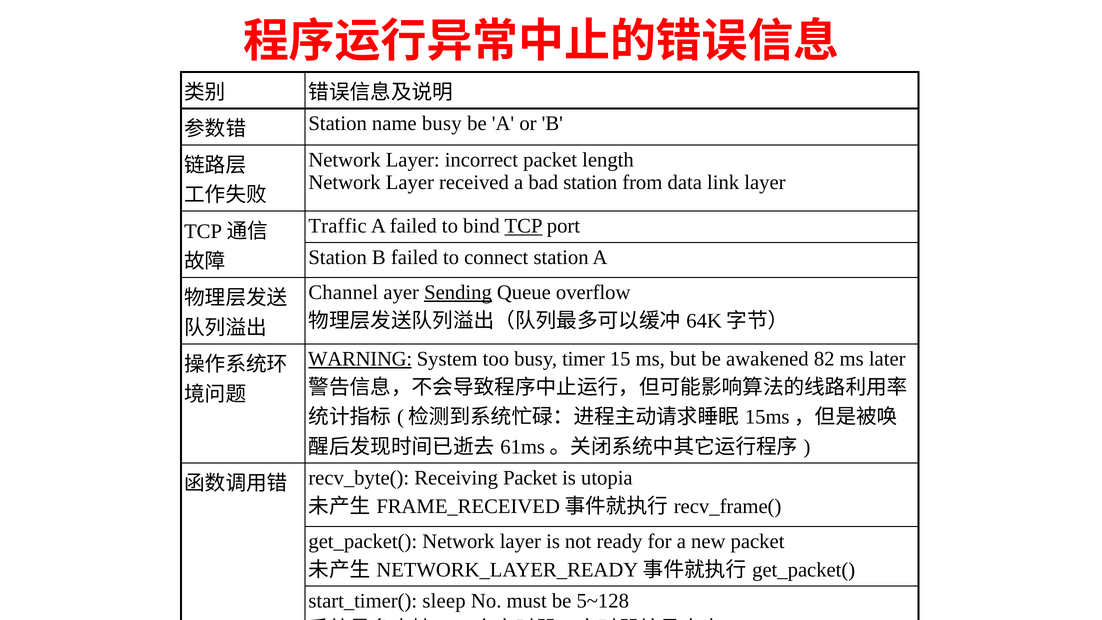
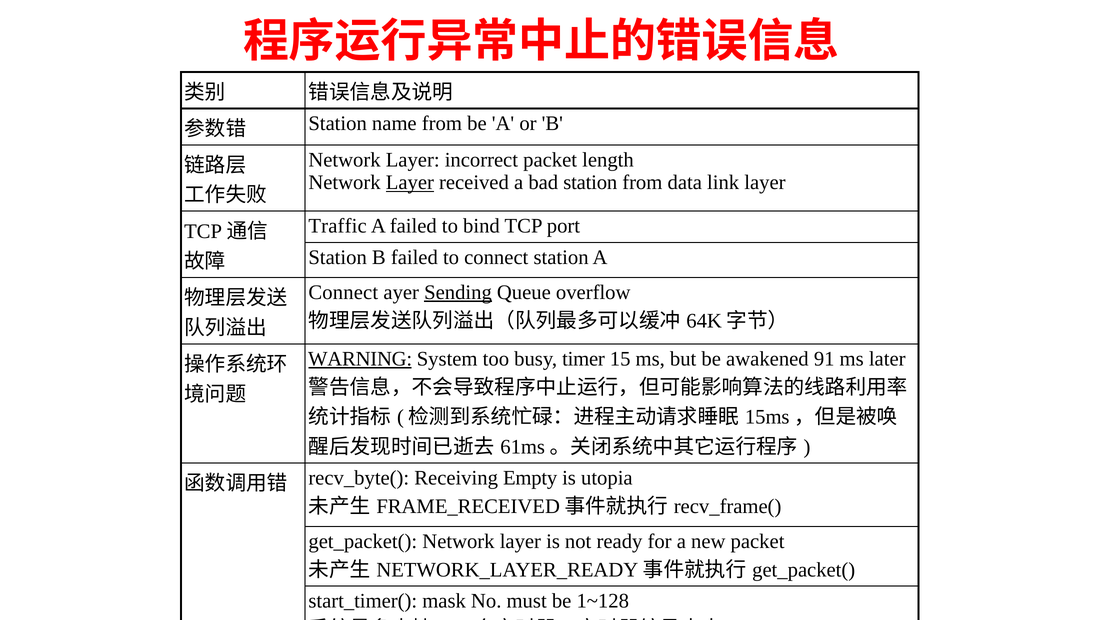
name busy: busy -> from (442, 123)
Layer underline: none -> present (410, 183)
TCP underline: present -> none (524, 226)
Channel: Channel -> Connect (343, 292)
82: 82 -> 91 (824, 359)
Receiving Packet: Packet -> Empty (530, 478)
sleep: sleep -> mask (444, 601)
5~128: 5~128 -> 1~128 (603, 601)
